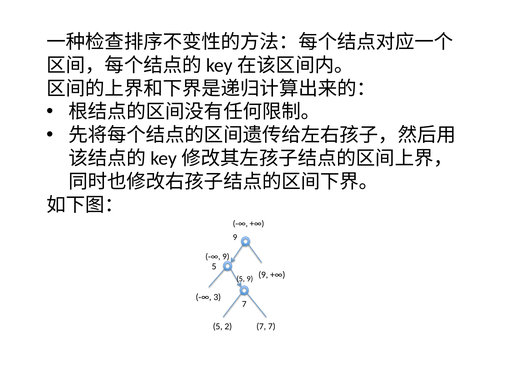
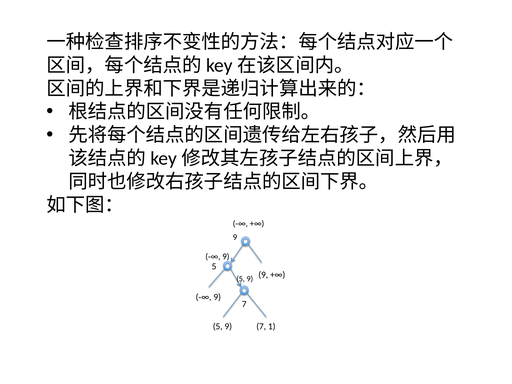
3: 3 -> 9 (217, 297)
2: 2 -> 9 (228, 326)
7 7: 7 -> 1 (272, 326)
